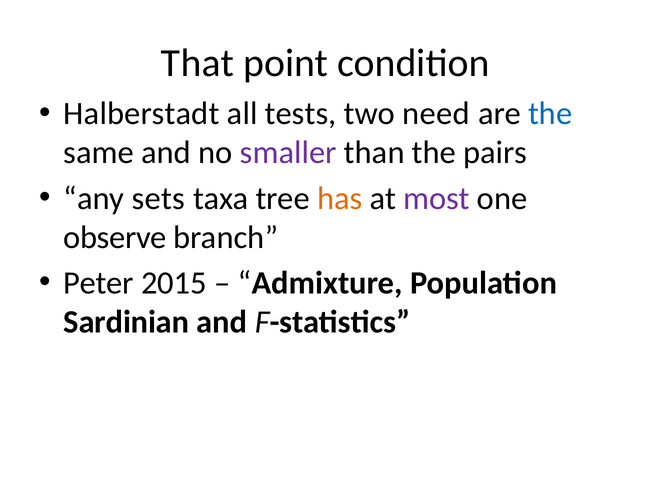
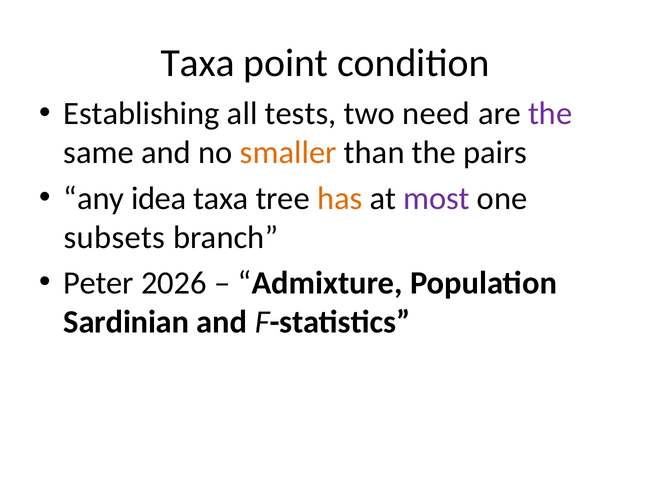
That: That -> Taxa (198, 63)
Halberstadt: Halberstadt -> Establishing (142, 114)
the colour: blue -> purple (550, 114)
smaller colour: purple -> orange (288, 153)
sets: sets -> idea (159, 198)
observe: observe -> subsets (115, 237)
2015: 2015 -> 2026 (174, 283)
